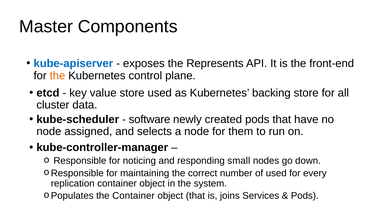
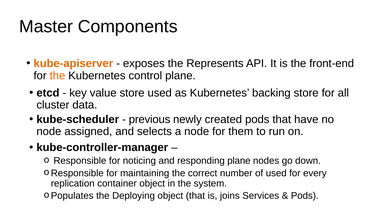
kube-apiserver colour: blue -> orange (73, 63)
software: software -> previous (150, 119)
responding small: small -> plane (239, 161)
the Container: Container -> Deploying (134, 196)
